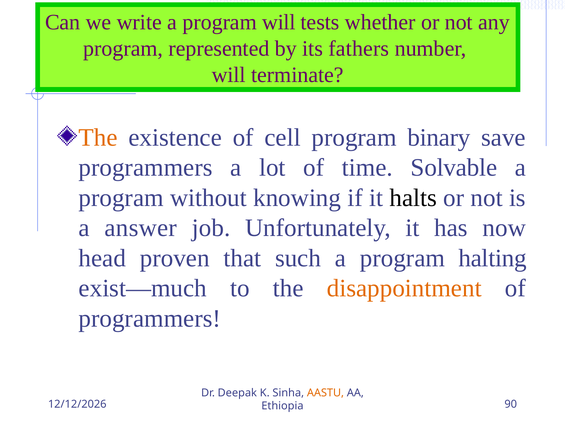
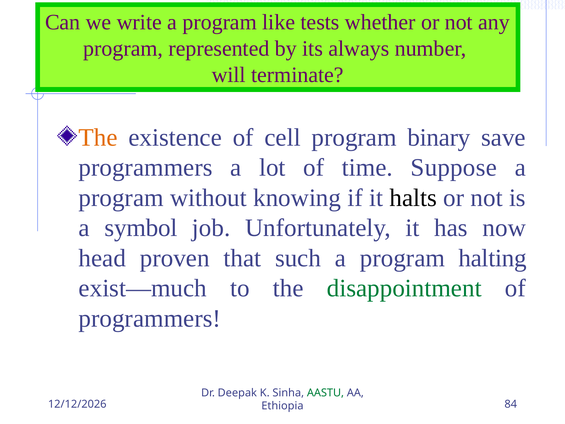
program will: will -> like (279, 22)
fathers: fathers -> always (359, 49)
Solvable: Solvable -> Suppose (454, 168)
answer: answer -> symbol (141, 228)
disappointment colour: orange -> green (404, 288)
AASTU colour: orange -> green (325, 392)
90: 90 -> 84 (511, 404)
